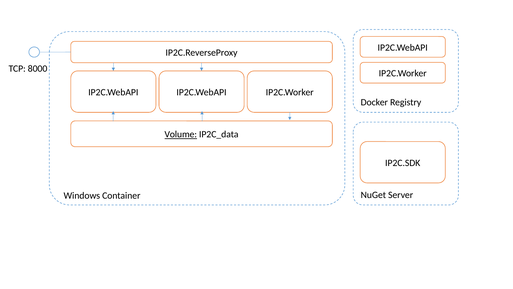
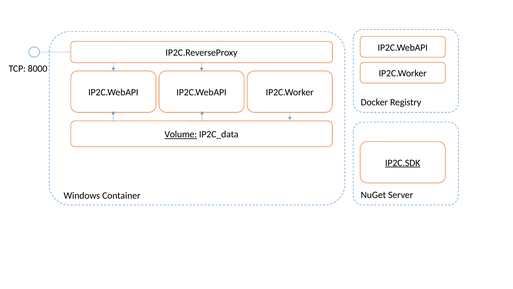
IP2C.SDK underline: none -> present (403, 163)
